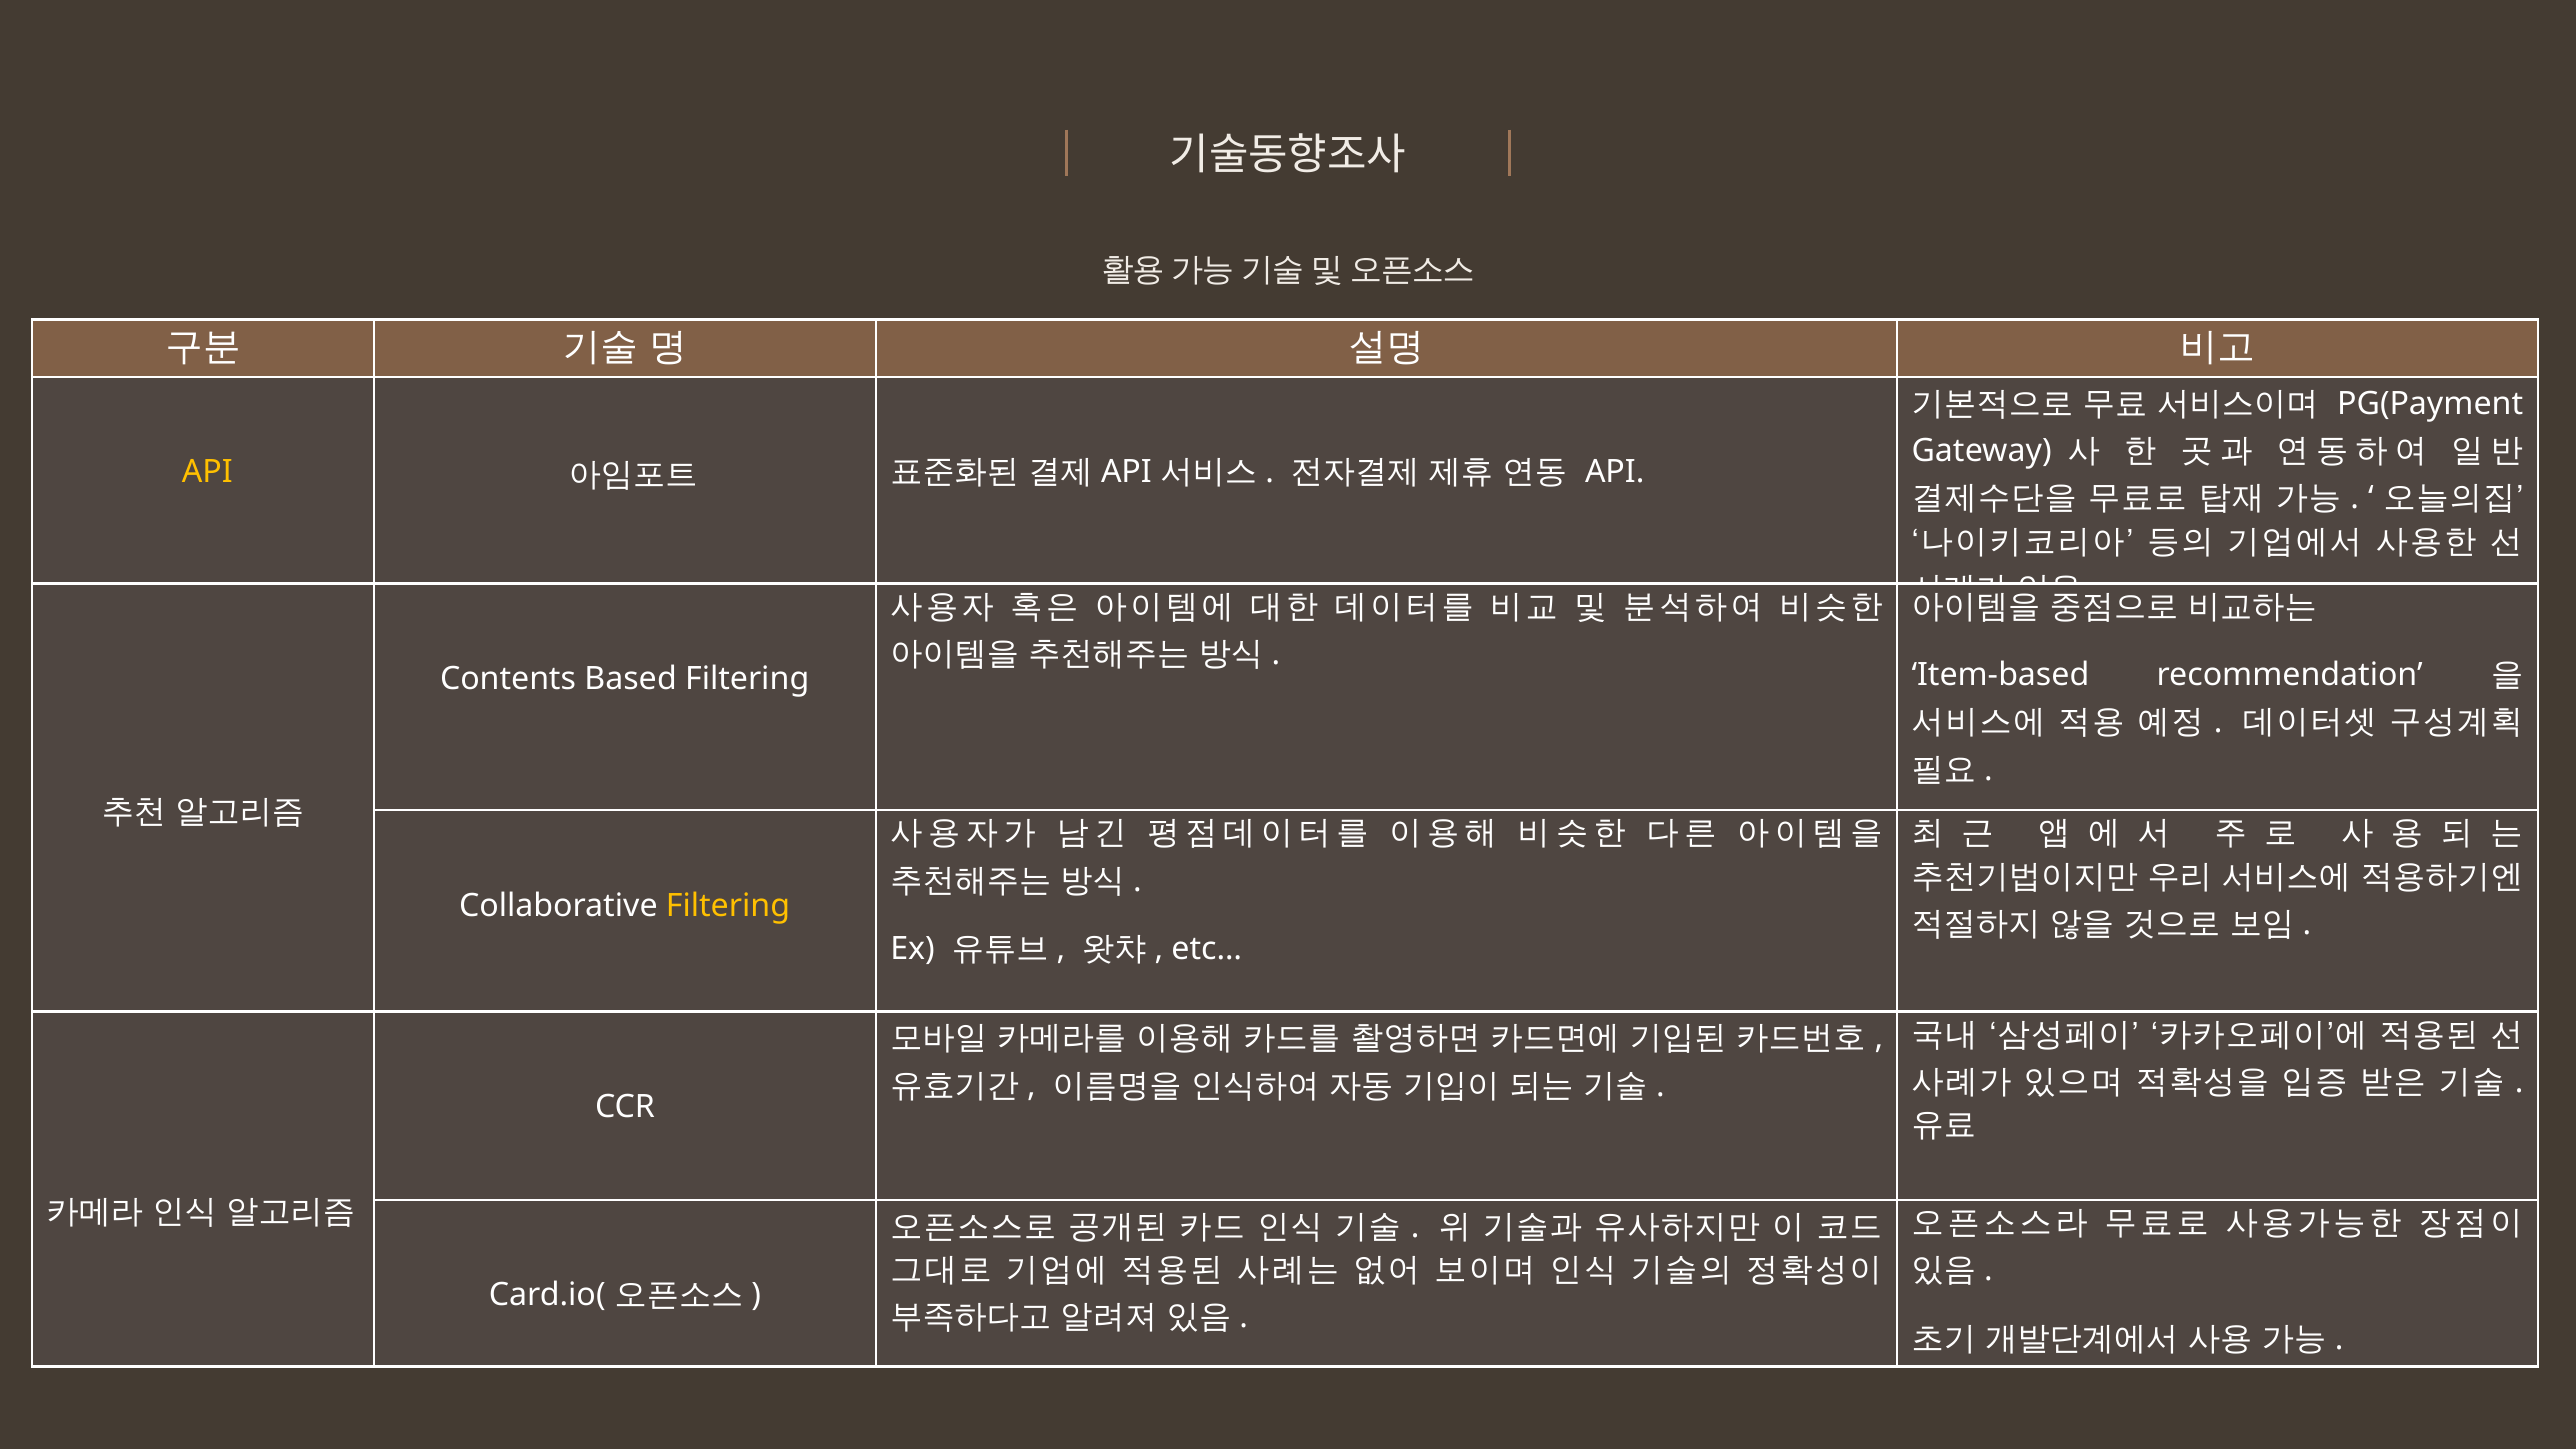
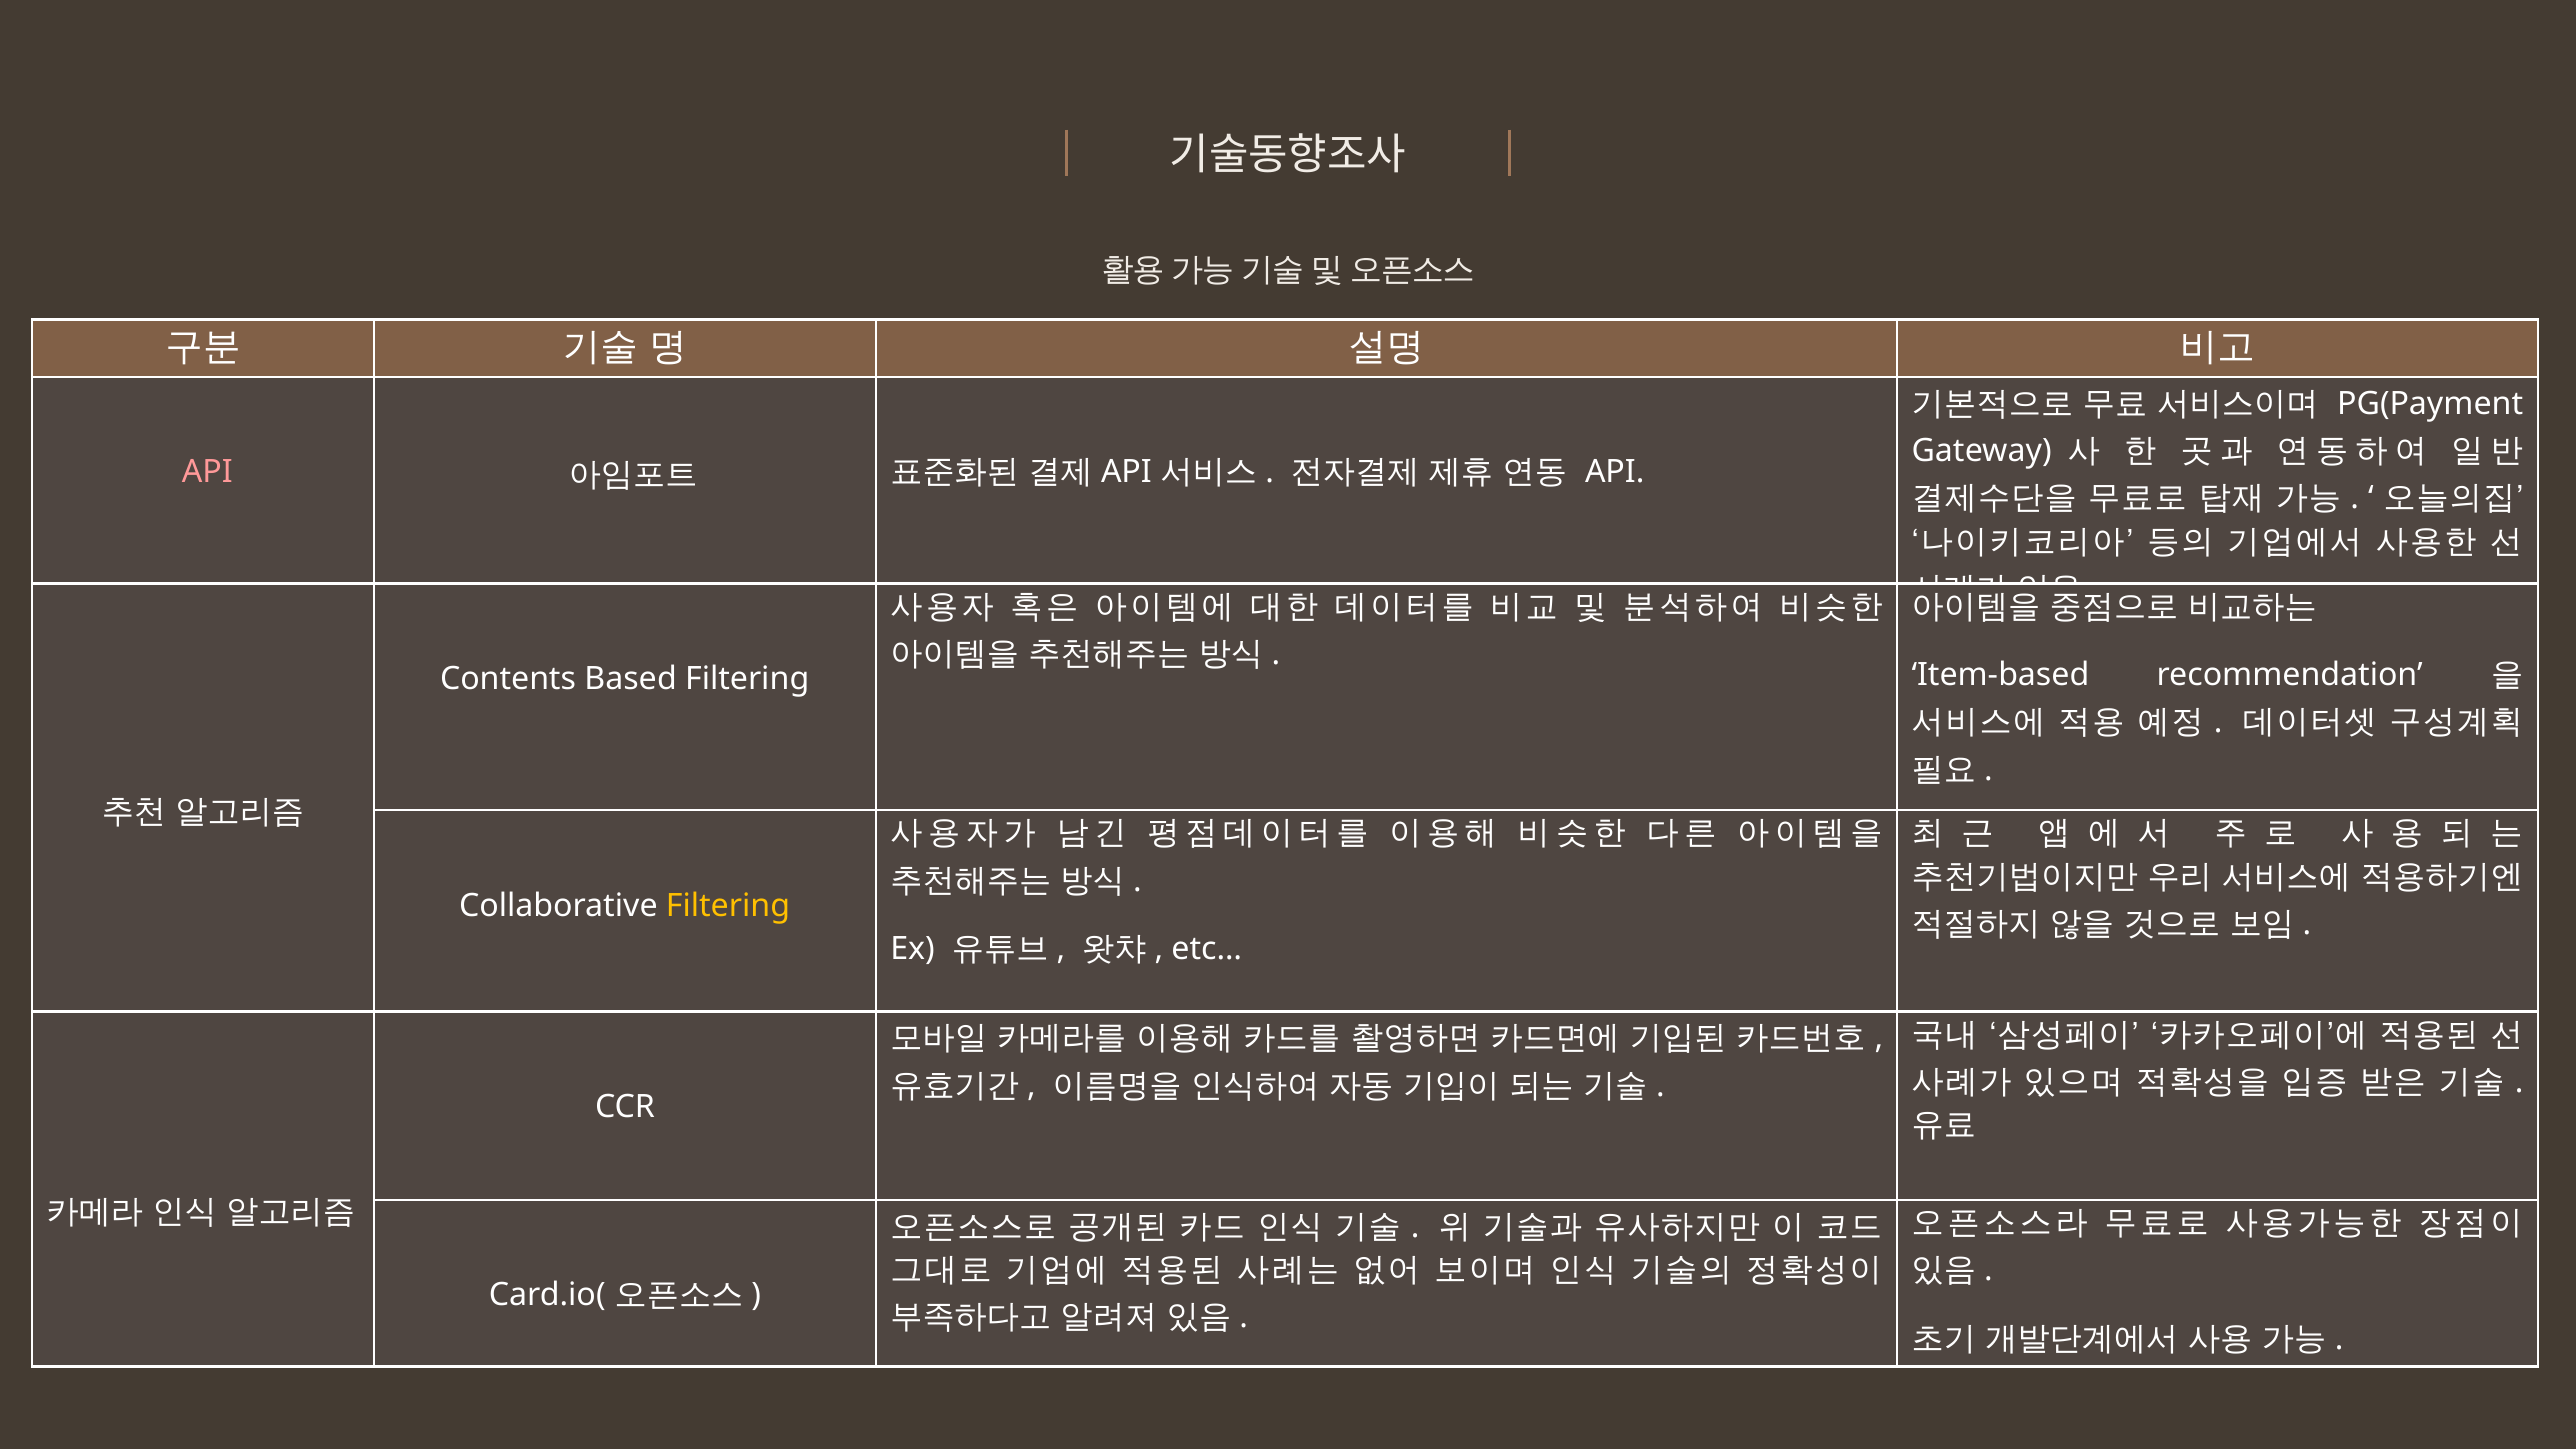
API colour: yellow -> pink (207, 472)
